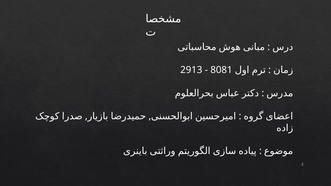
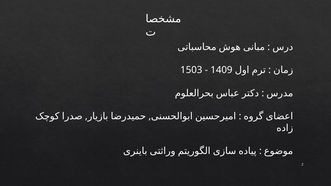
2913: 2913 -> 1503 (191, 70)
8081: 8081 -> 1409 (221, 70)
